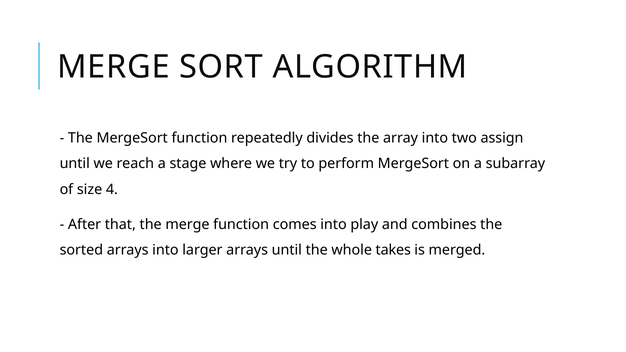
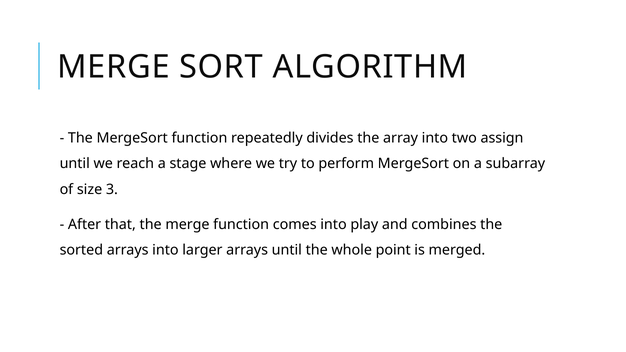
4: 4 -> 3 (112, 190)
takes: takes -> point (393, 250)
